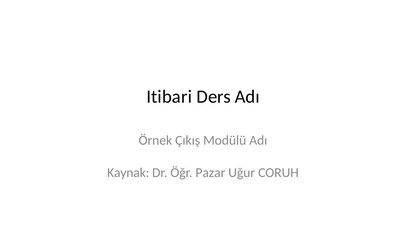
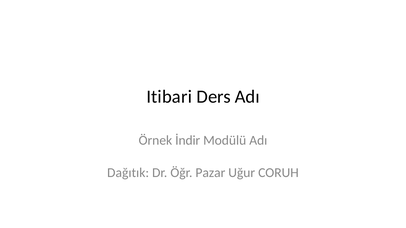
Çıkış: Çıkış -> İndir (188, 141)
Kaynak: Kaynak -> Dağıtık (128, 173)
